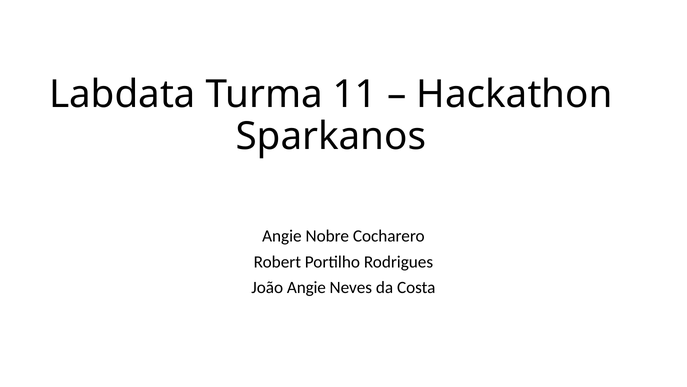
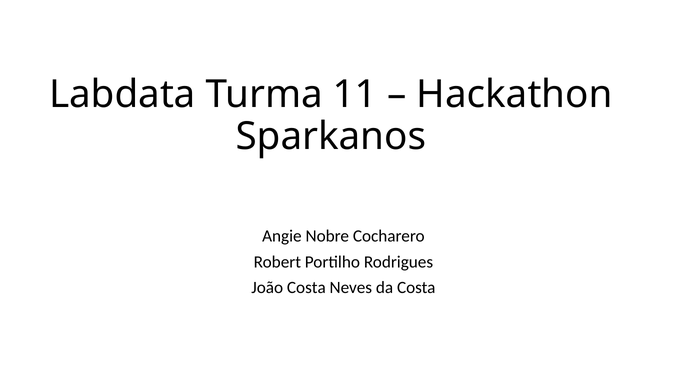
João Angie: Angie -> Costa (306, 287)
